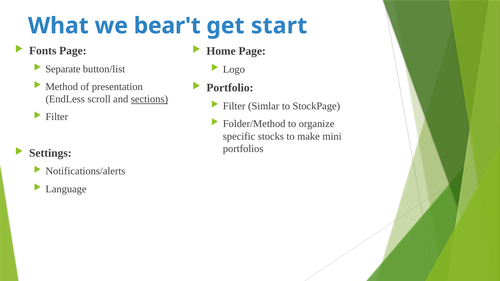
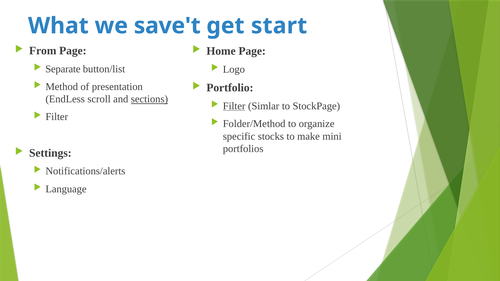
bear't: bear't -> save't (167, 26)
Fonts: Fonts -> From (43, 51)
Filter underline: none -> present (234, 106)
